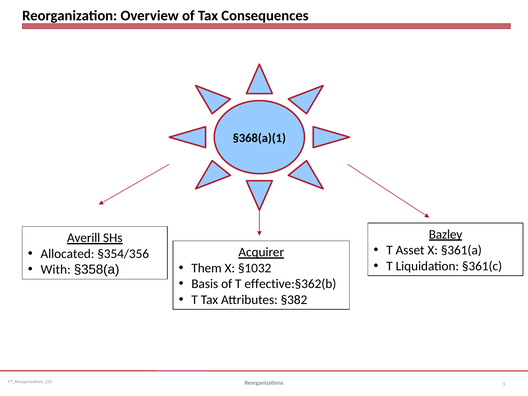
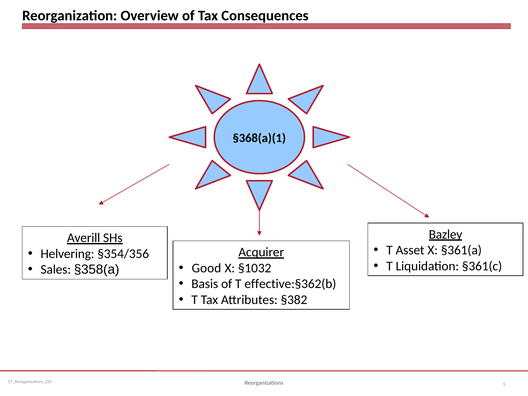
Allocated: Allocated -> Helvering (67, 254)
Them: Them -> Good (206, 268)
With: With -> Sales (56, 270)
